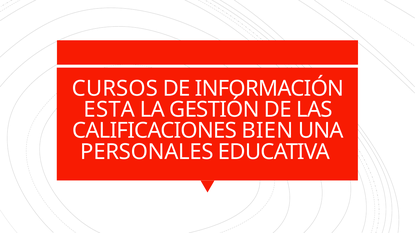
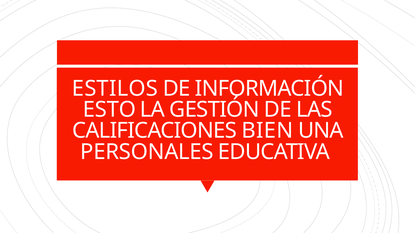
CURSOS: CURSOS -> ESTILOS (115, 89)
ESTA: ESTA -> ESTO (109, 110)
